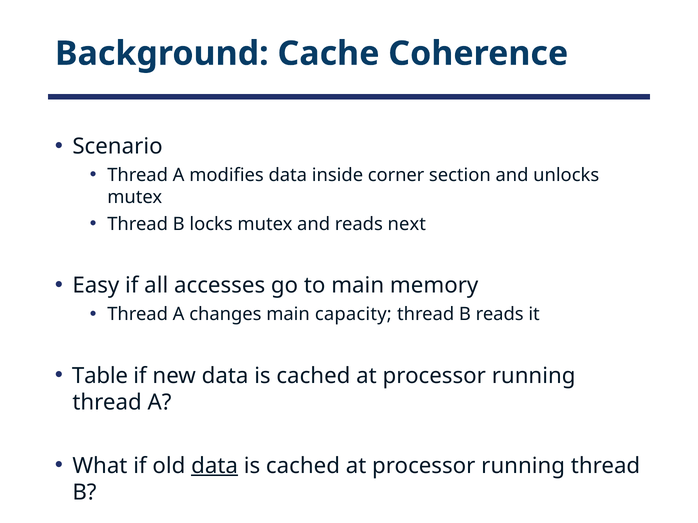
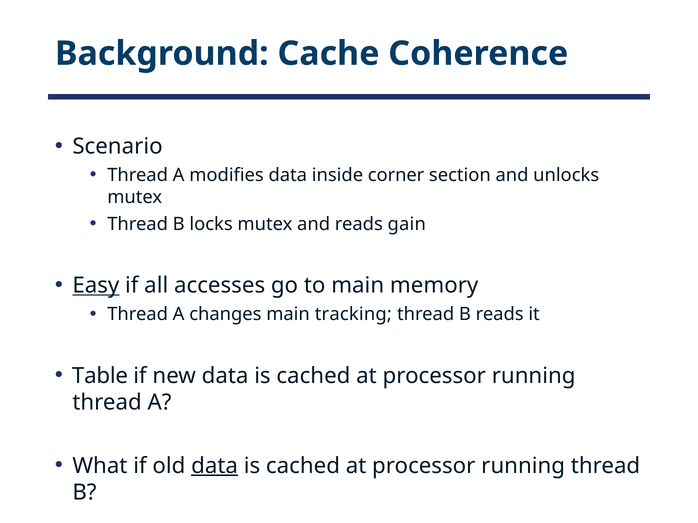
next: next -> gain (407, 224)
Easy underline: none -> present (96, 286)
capacity: capacity -> tracking (353, 315)
